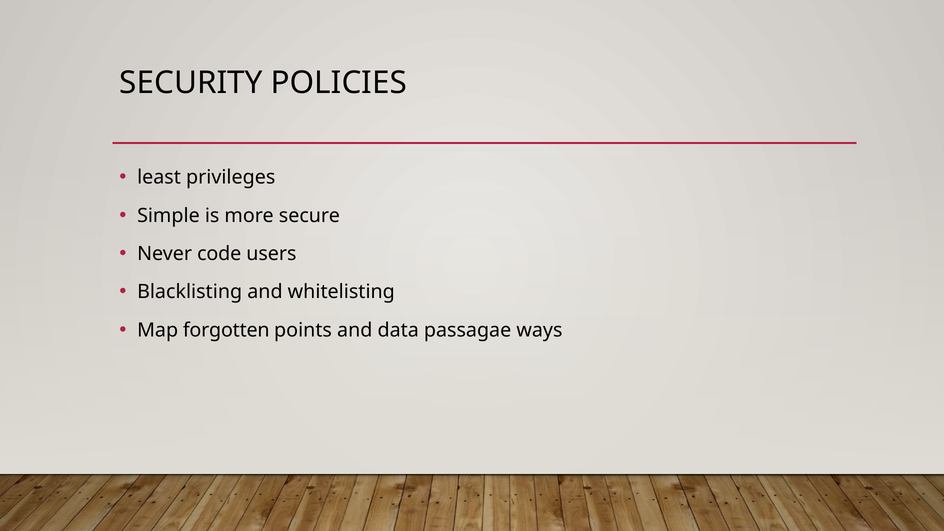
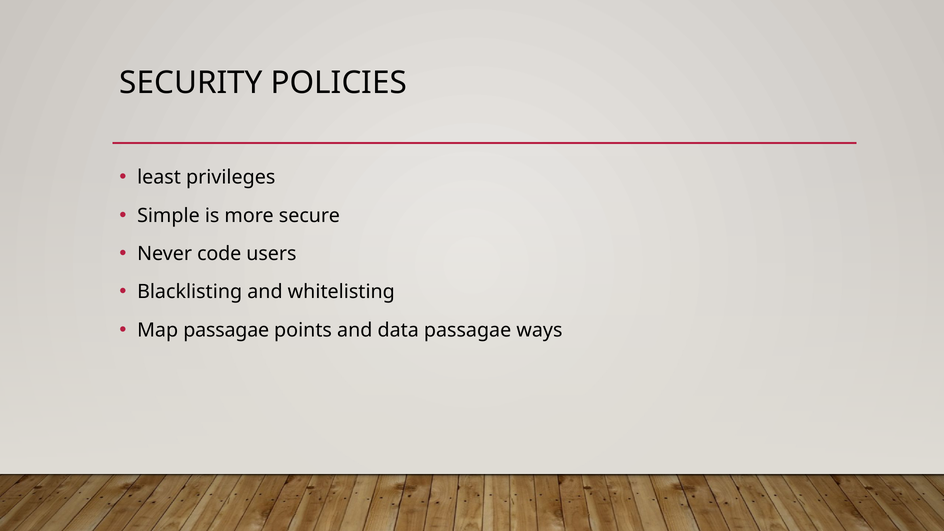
Map forgotten: forgotten -> passagae (226, 330)
